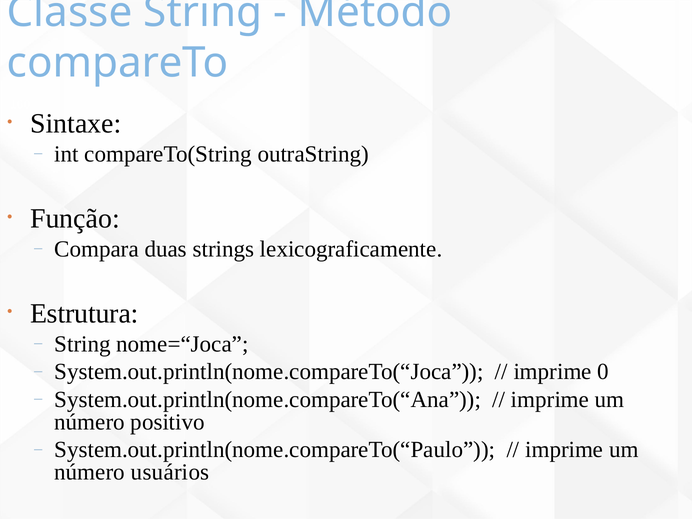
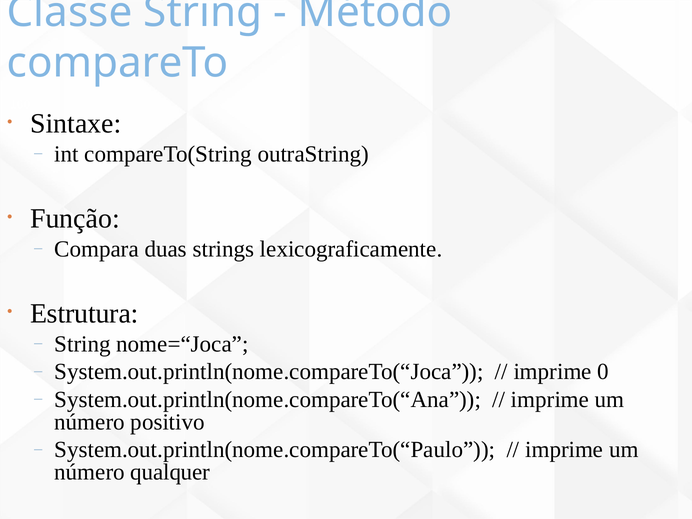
usuários: usuários -> qualquer (170, 472)
